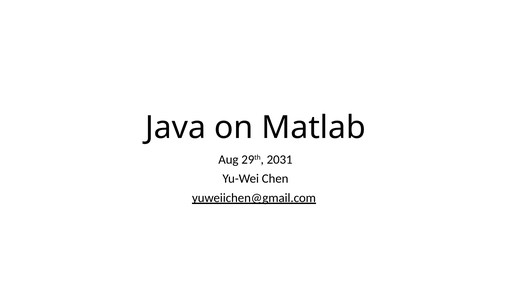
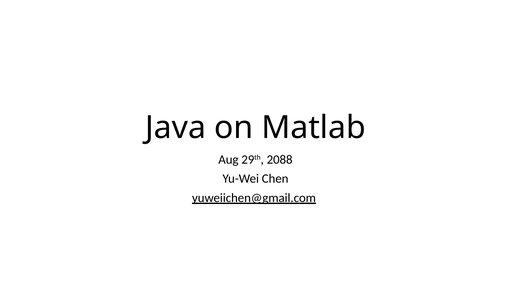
2031: 2031 -> 2088 (280, 160)
